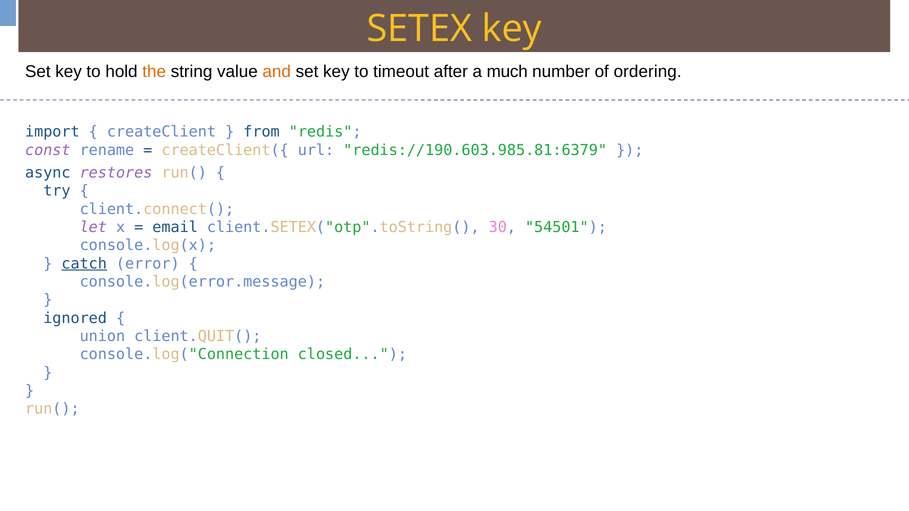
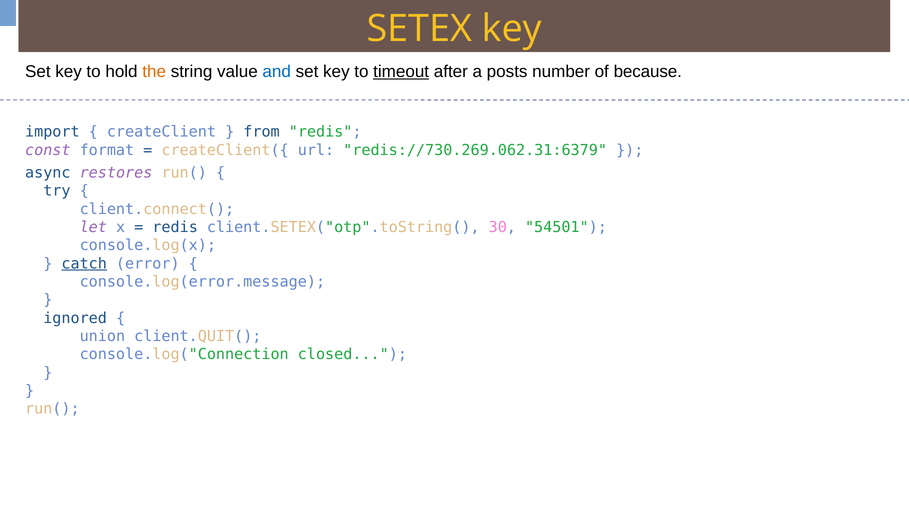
and colour: orange -> blue (277, 72)
timeout underline: none -> present (401, 72)
much: much -> posts (507, 72)
ordering: ordering -> because (648, 72)
rename: rename -> format (107, 150)
redis://190.603.985.81:6379: redis://190.603.985.81:6379 -> redis://730.269.062.31:6379 (475, 150)
email: email -> redis (175, 227)
